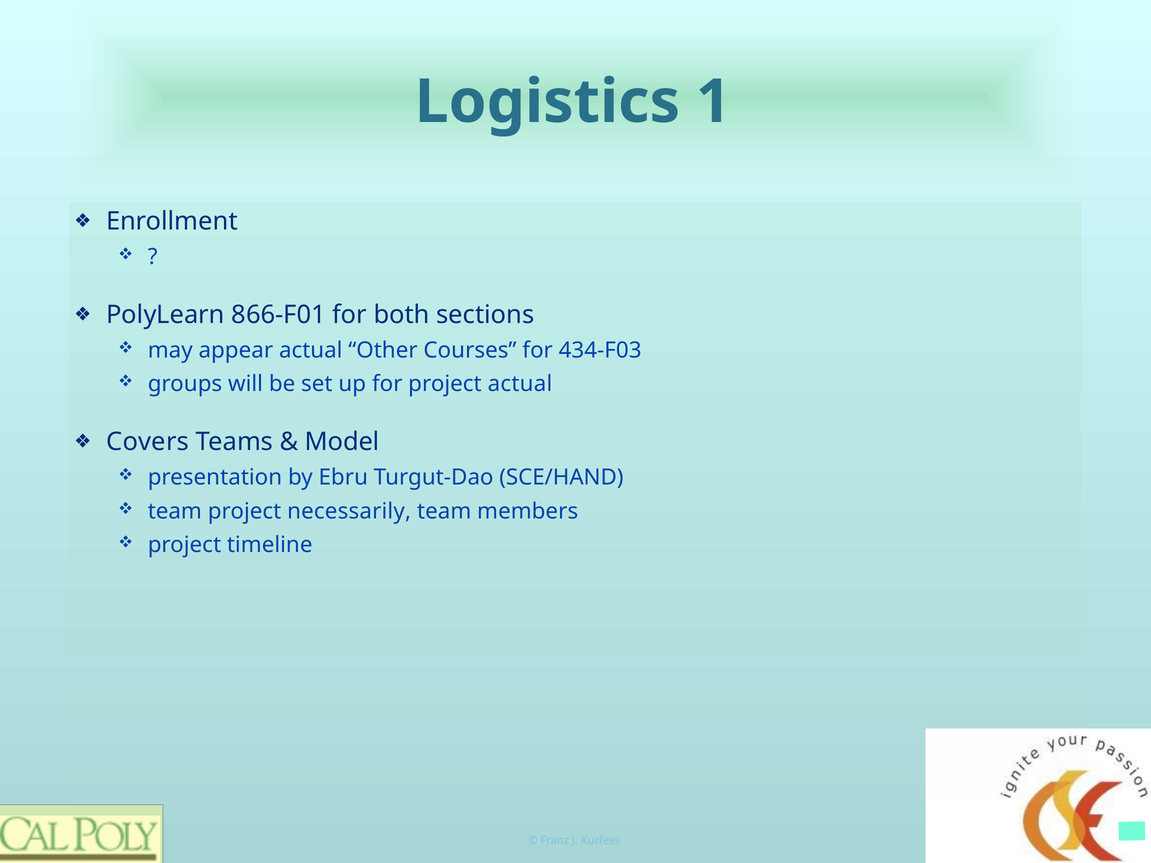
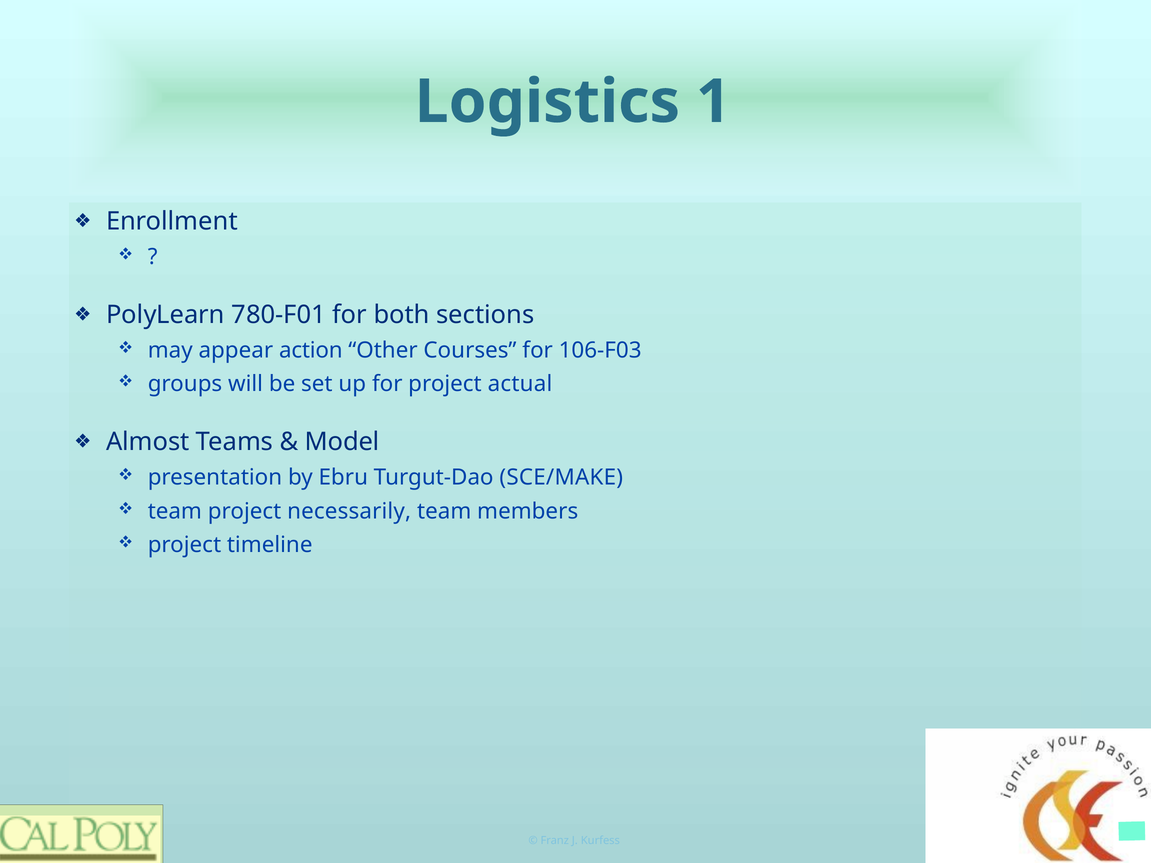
866-F01: 866-F01 -> 780-F01 (279, 315)
appear actual: actual -> action (311, 350)
434-F03: 434-F03 -> 106-F03 (600, 350)
Covers: Covers -> Almost (148, 442)
SCE/HAND: SCE/HAND -> SCE/MAKE (561, 478)
